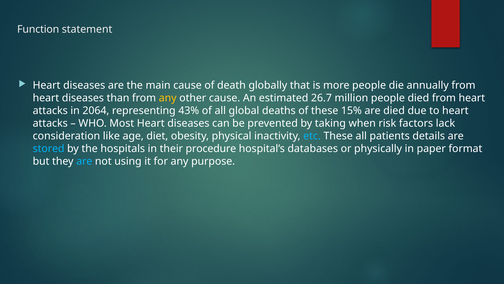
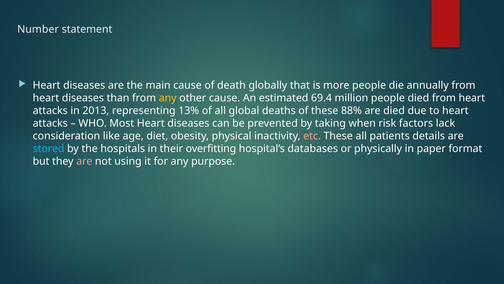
Function: Function -> Number (38, 29)
26.7: 26.7 -> 69.4 (321, 98)
2064: 2064 -> 2013 (96, 111)
43%: 43% -> 13% (189, 111)
15%: 15% -> 88% (351, 111)
etc colour: light blue -> pink (312, 136)
procedure: procedure -> overfitting (211, 148)
are colour: light blue -> pink (84, 161)
